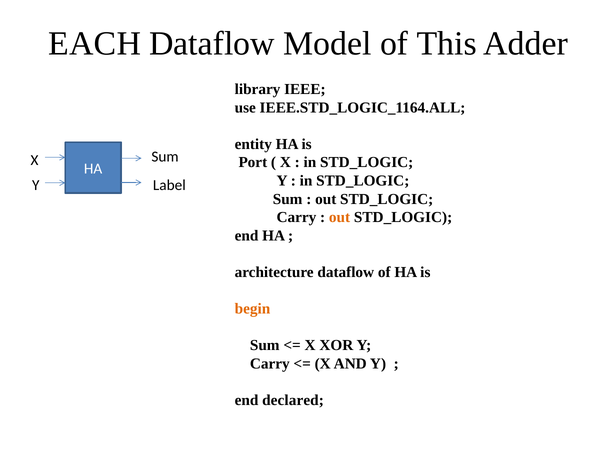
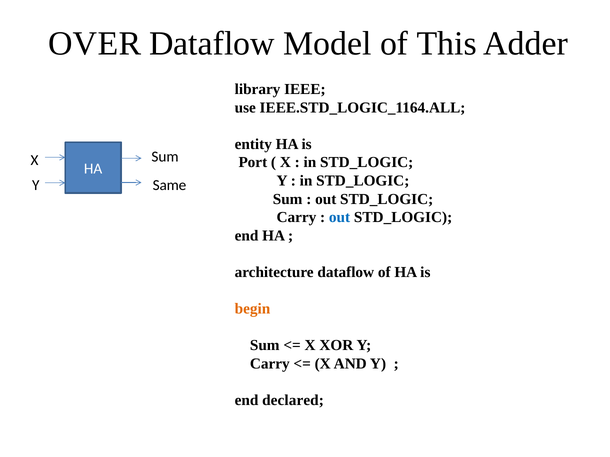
EACH: EACH -> OVER (95, 44)
Label: Label -> Same (169, 185)
out colour: orange -> blue (340, 218)
